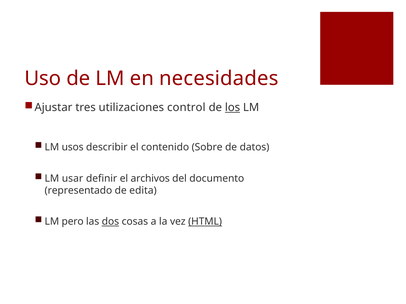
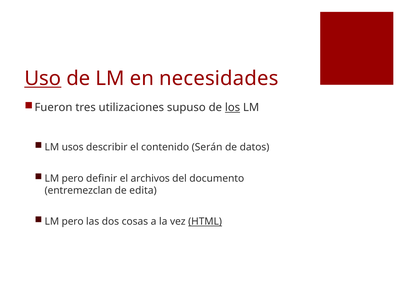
Uso underline: none -> present (43, 79)
Ajustar: Ajustar -> Fueron (53, 108)
control: control -> supuso (186, 108)
Sobre: Sobre -> Serán (207, 148)
usar: usar -> pero (73, 179)
representado: representado -> entremezclan (78, 191)
dos underline: present -> none (110, 222)
